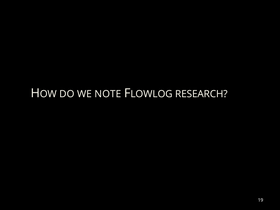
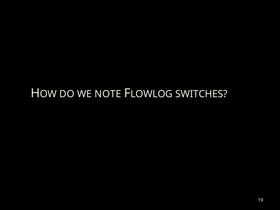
RESEARCH: RESEARCH -> SWITCHES (201, 94)
